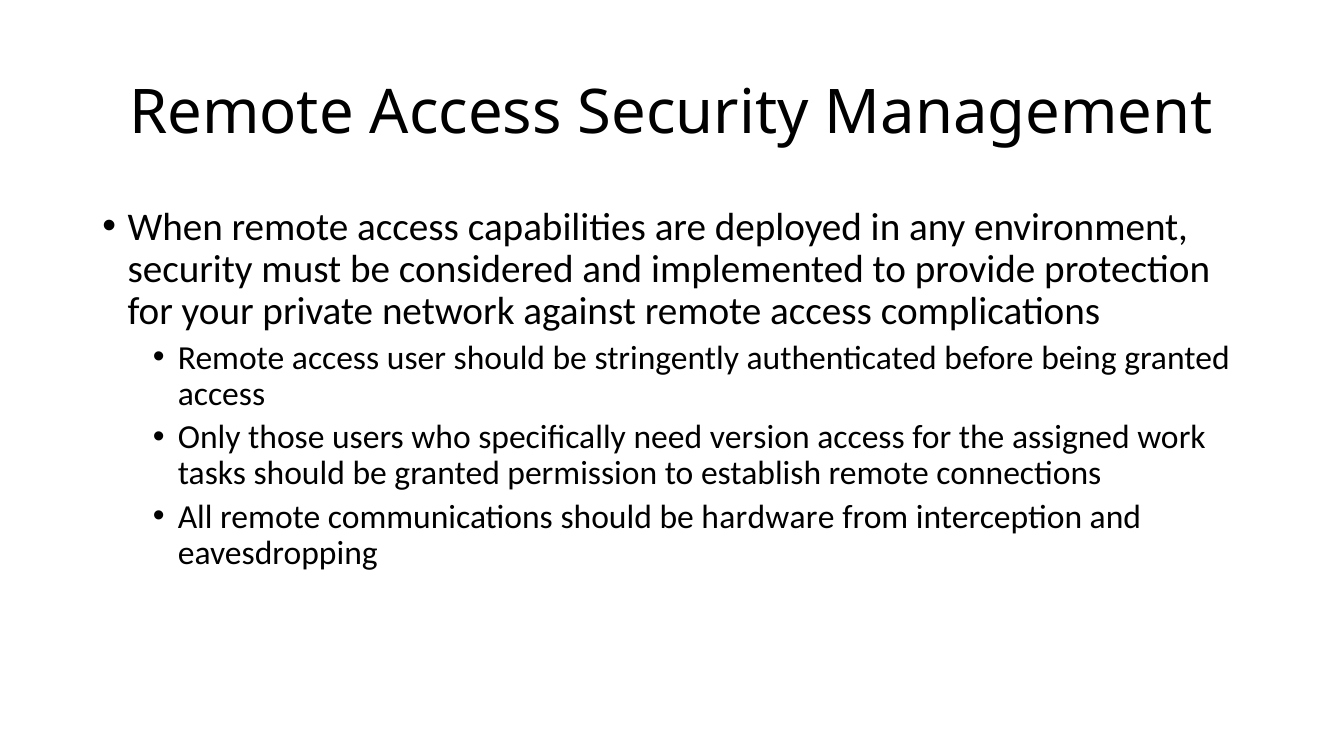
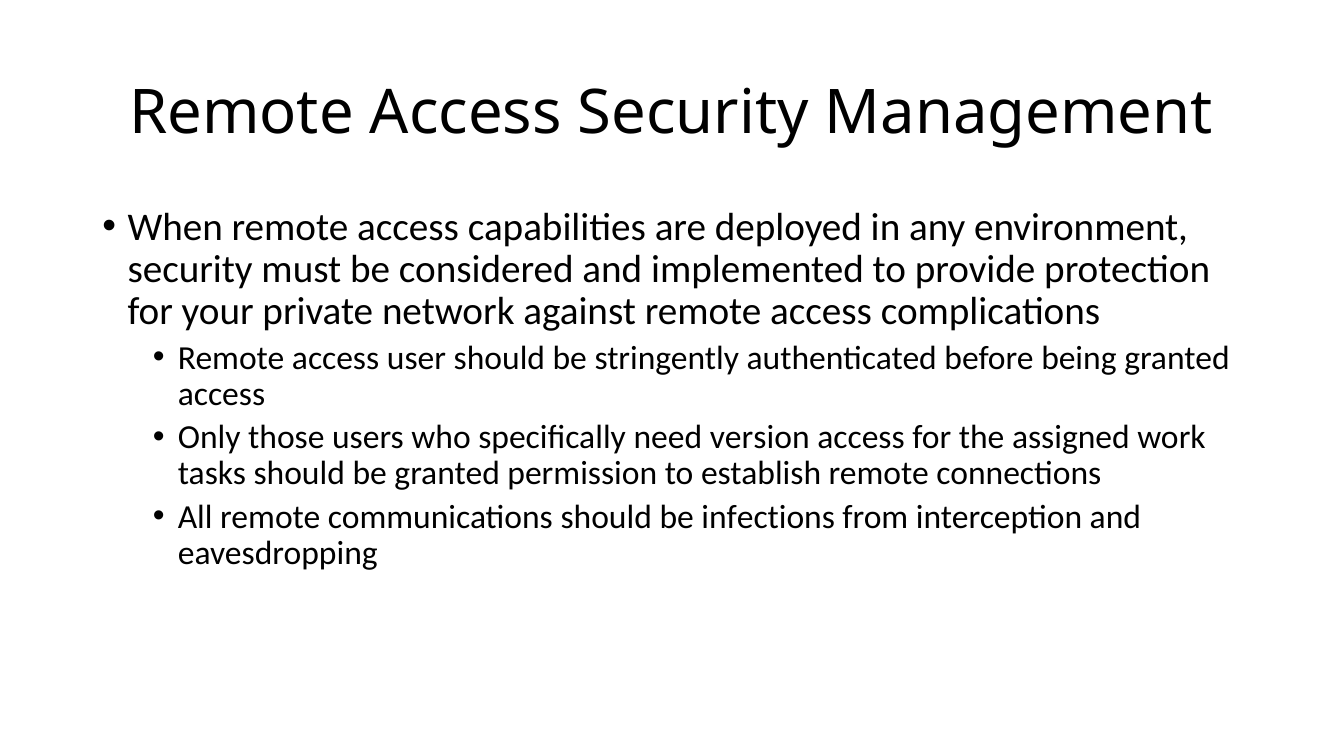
hardware: hardware -> infections (768, 517)
